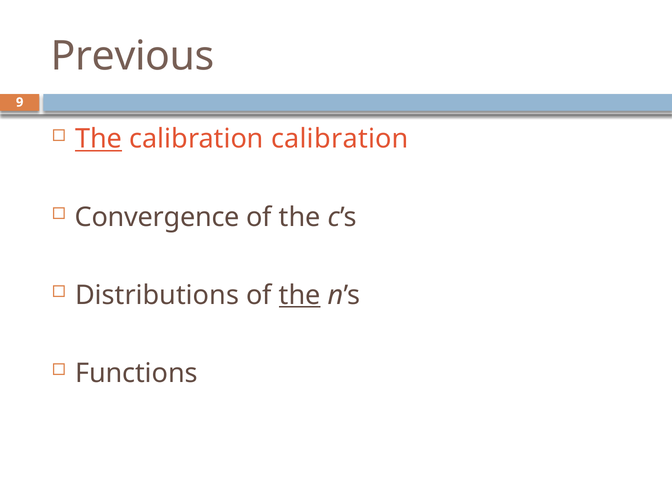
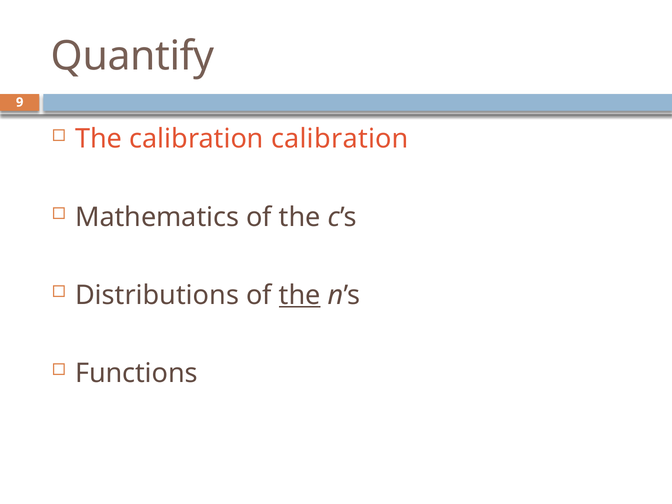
Previous: Previous -> Quantify (133, 56)
The underline: present -> none (99, 139)
Convergence: Convergence -> Mathematics (157, 217)
